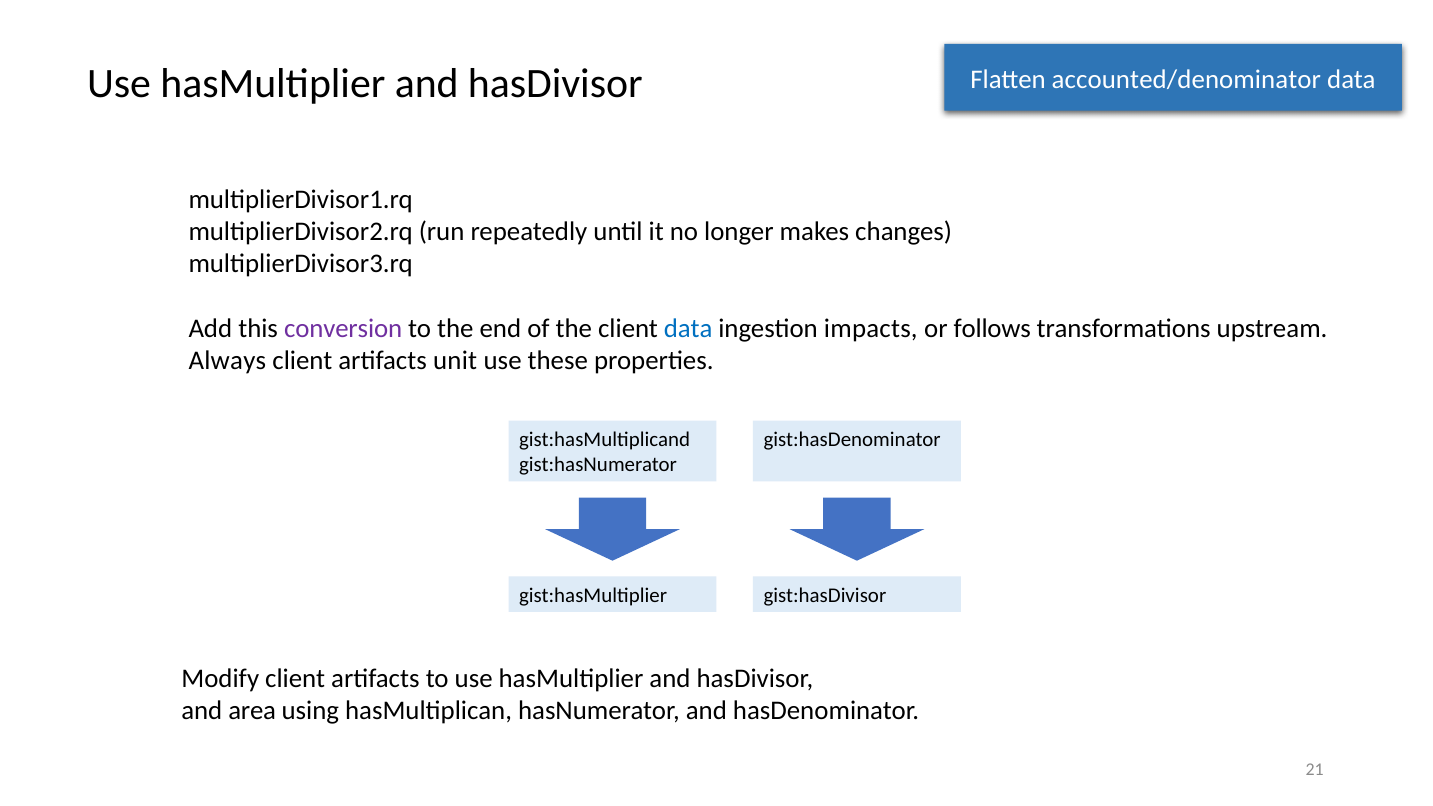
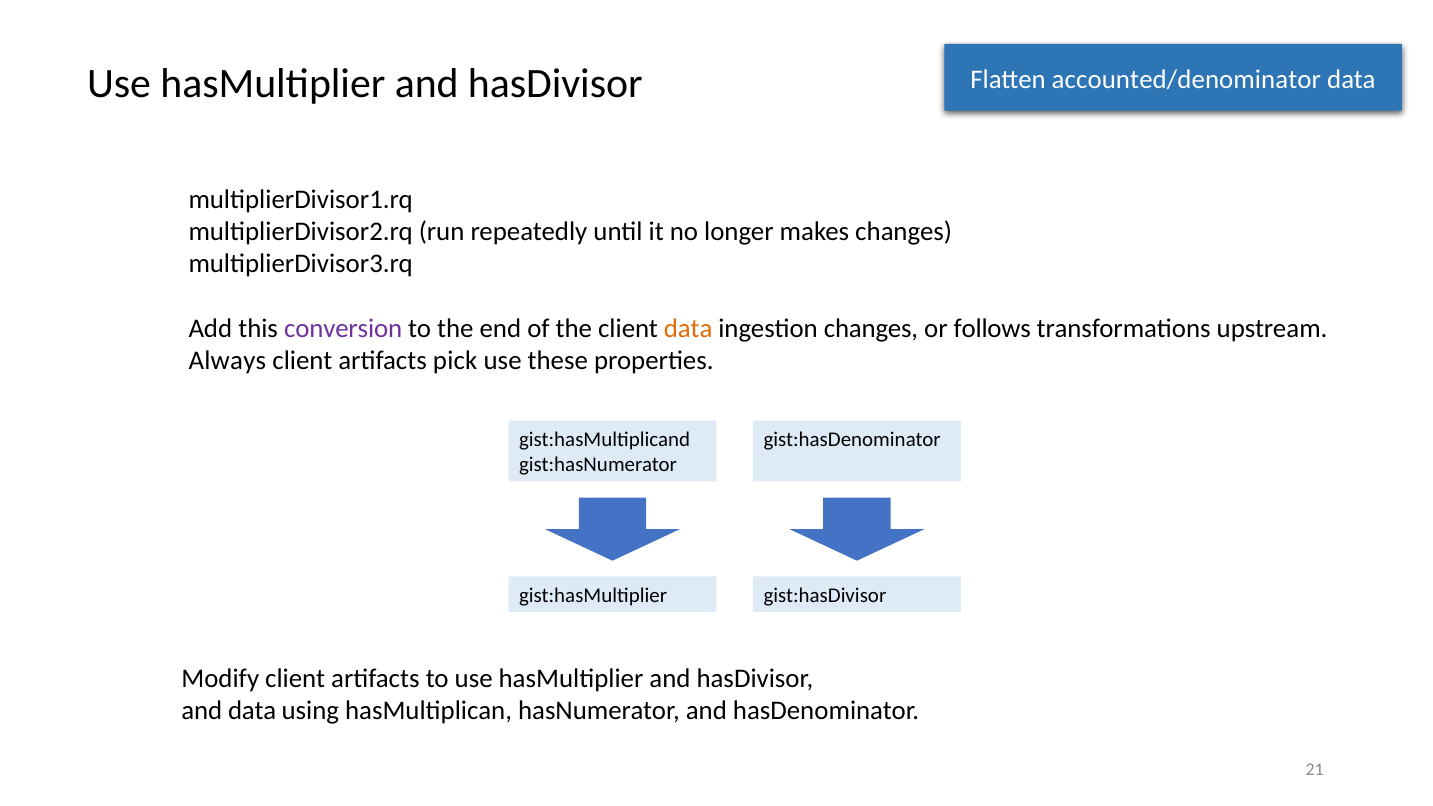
data colour: blue -> orange (688, 329)
ingestion impacts: impacts -> changes (871, 329)
unit: unit -> pick (455, 361)
and area: area -> data (252, 711)
